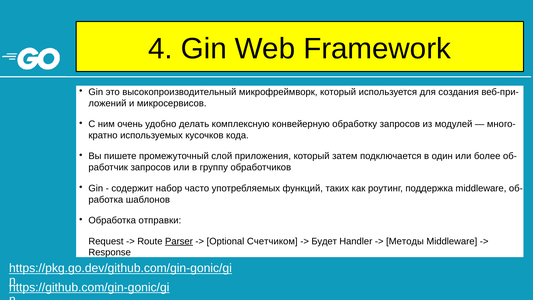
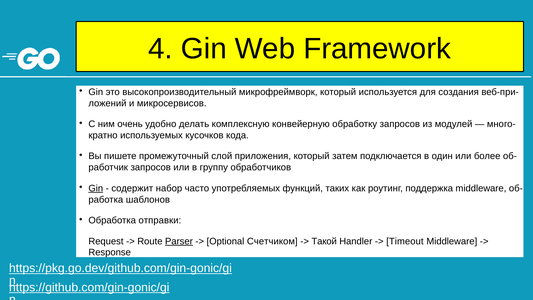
Gin underline: none -> present (96, 188)
Будет: Будет -> Такой (324, 241)
Методы: Методы -> Timeout (405, 241)
